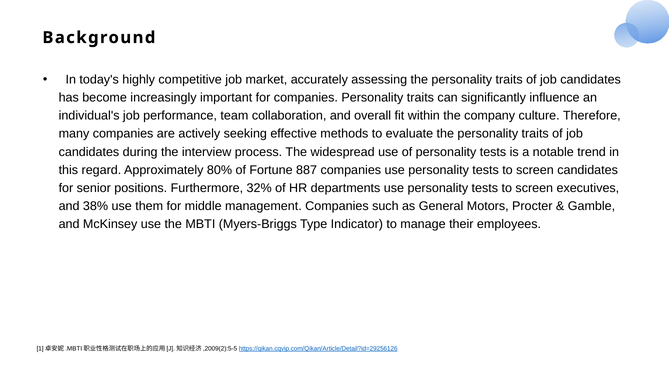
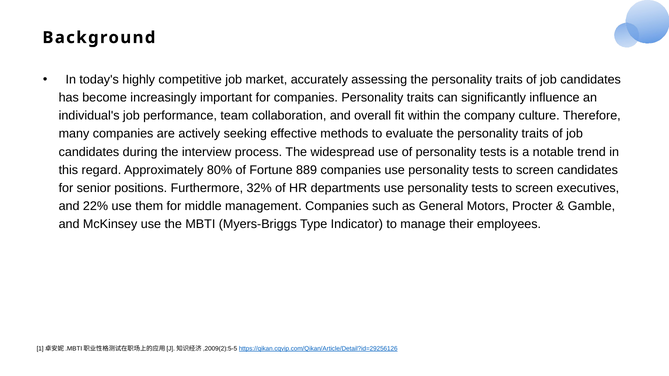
887: 887 -> 889 (307, 170)
38%: 38% -> 22% (96, 206)
